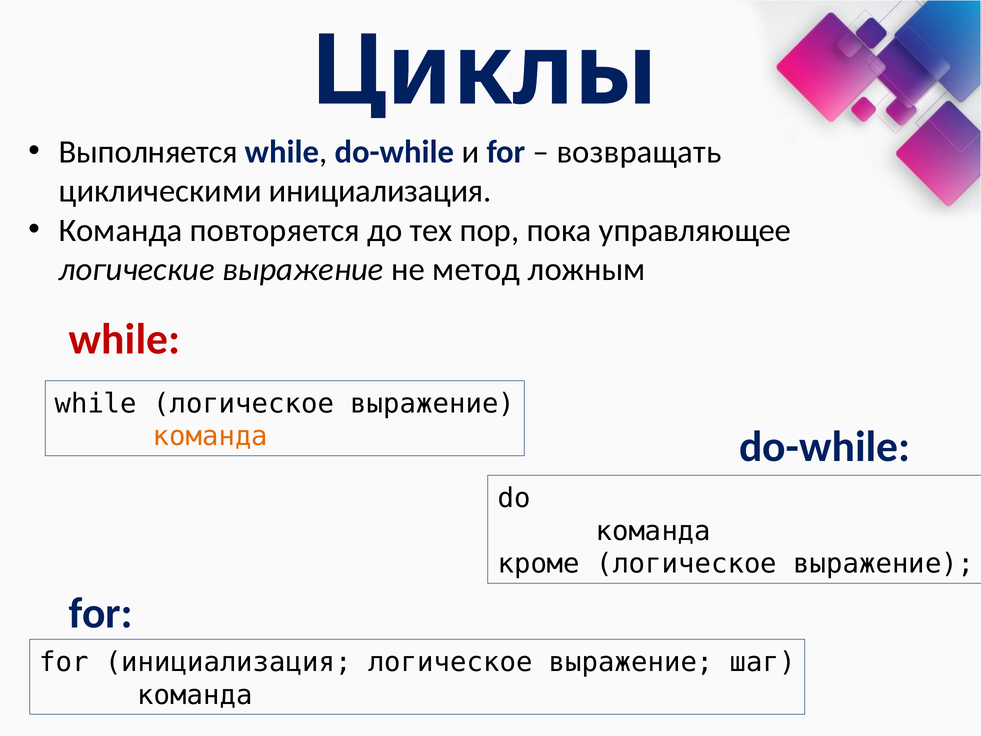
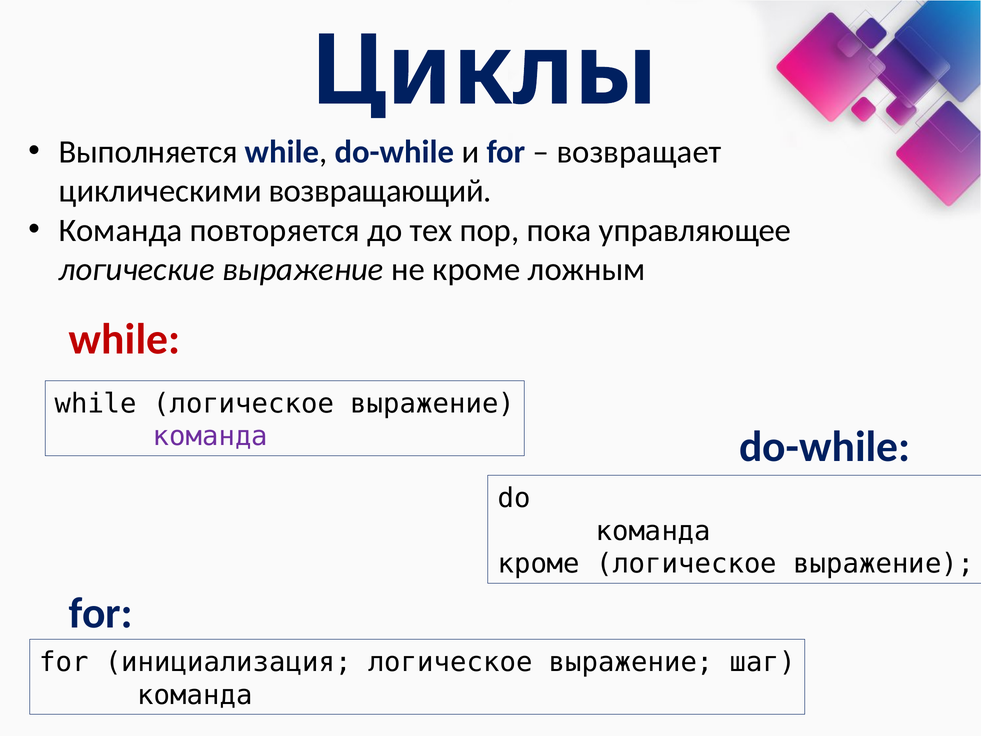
возвращать: возвращать -> возвращает (639, 152)
циклическими инициализация: инициализация -> возвращающий (380, 191)
не метод: метод -> кроме (476, 270)
команда colour: orange -> purple (210, 436)
